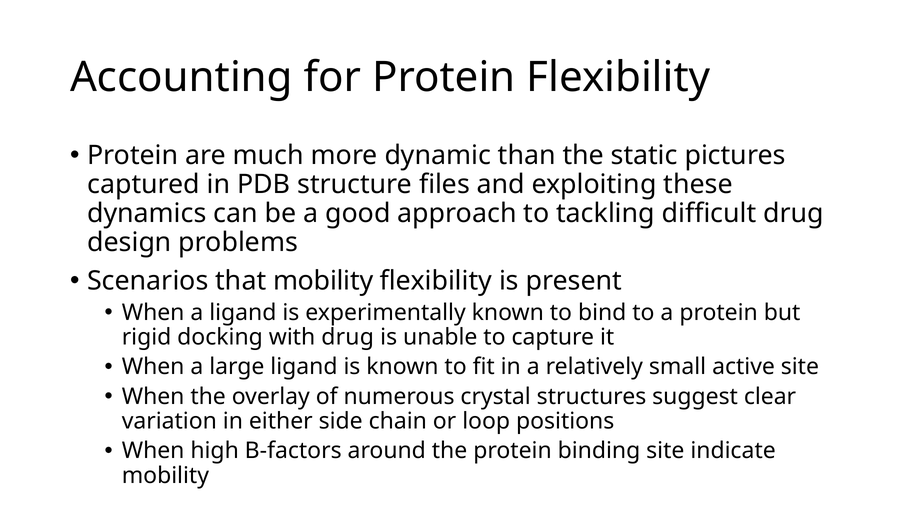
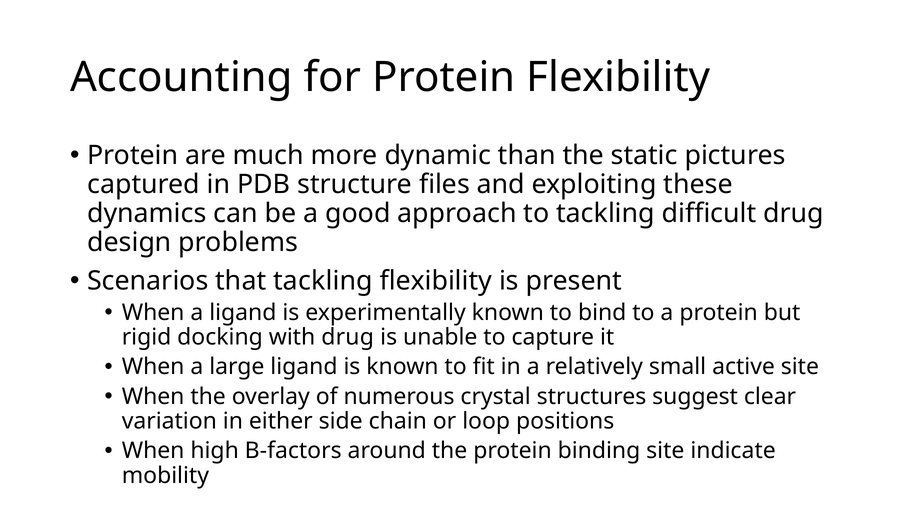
that mobility: mobility -> tackling (323, 281)
